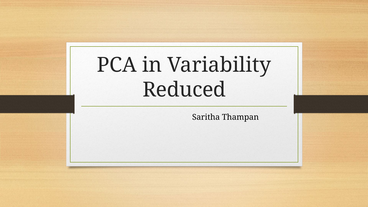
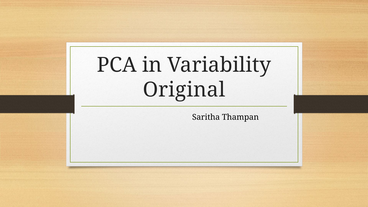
Reduced: Reduced -> Original (184, 90)
